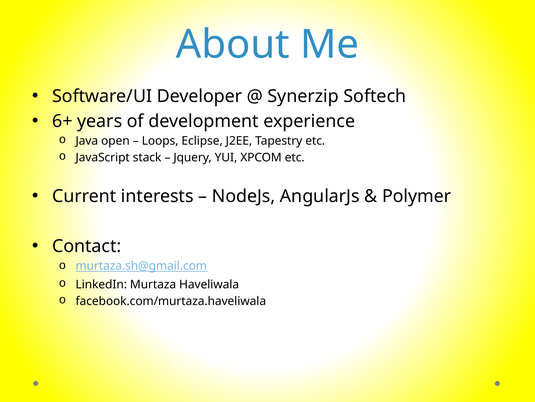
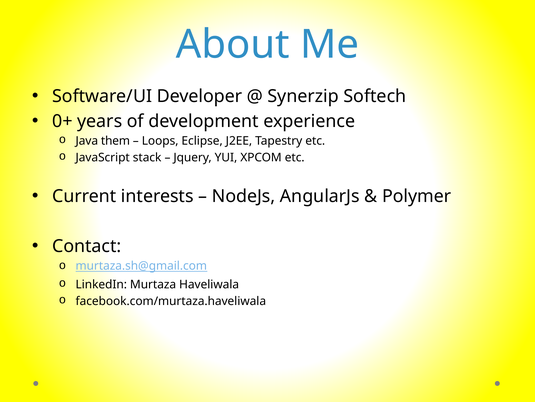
6+: 6+ -> 0+ (62, 121)
open: open -> them (115, 141)
